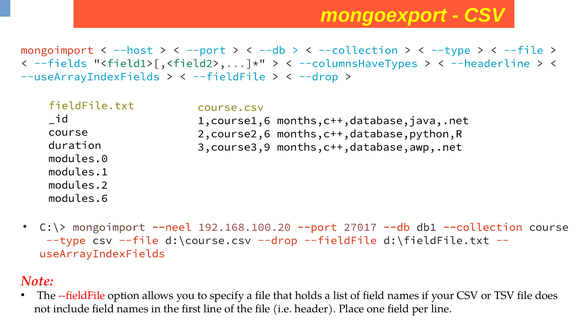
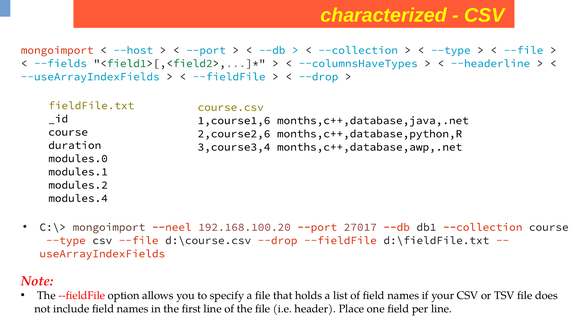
mongoexport: mongoexport -> characterized (384, 15)
3,course3,9: 3,course3,9 -> 3,course3,4 (234, 147)
modules.6: modules.6 -> modules.4 (78, 198)
